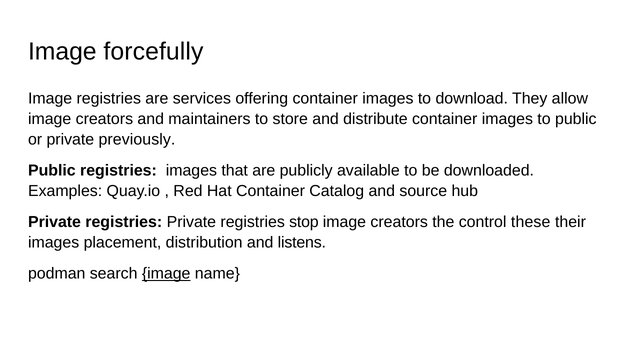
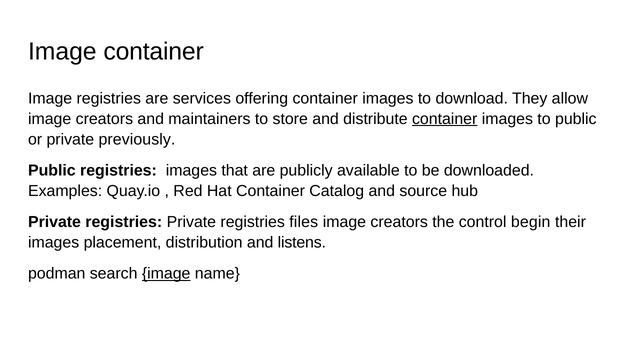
Image forcefully: forcefully -> container (154, 52)
container underline: none -> present (445, 119)
stop: stop -> files (304, 222)
these: these -> begin (531, 222)
